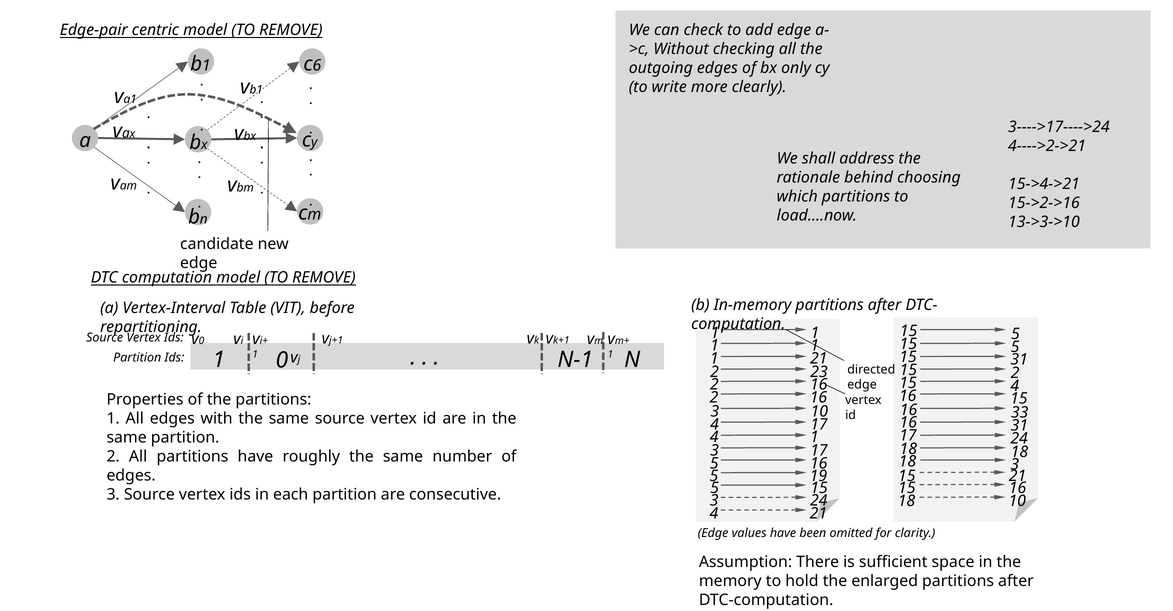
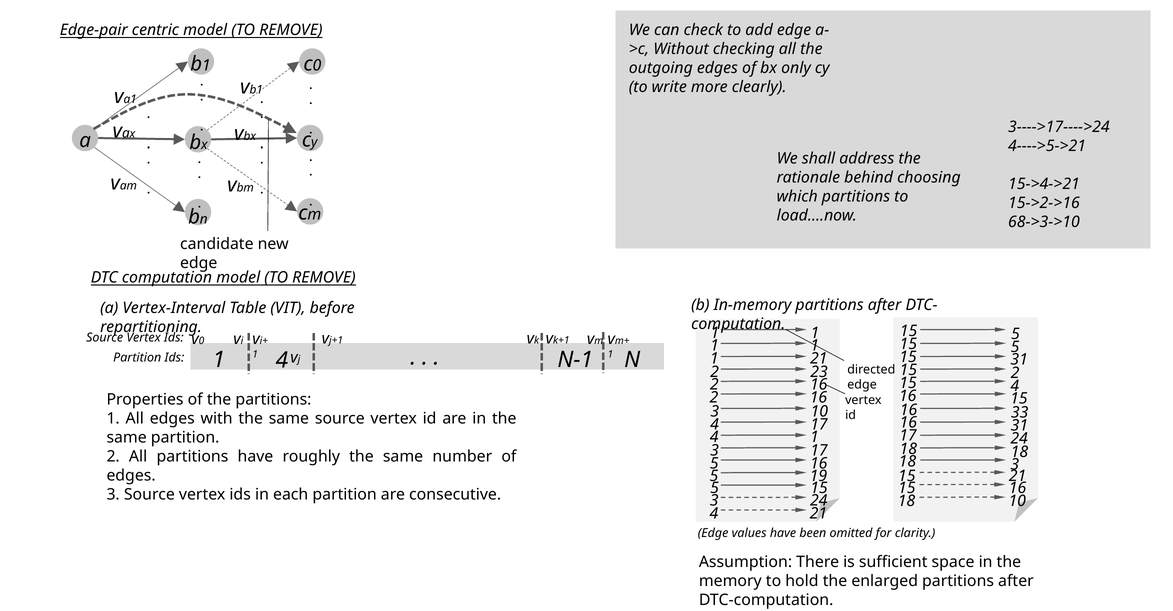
6: 6 -> 0 (317, 66)
4---->2->21: 4---->2->21 -> 4---->5->21 (1047, 146)
13->3->10: 13->3->10 -> 68->3->10 (1044, 222)
1 0: 0 -> 4 (282, 360)
